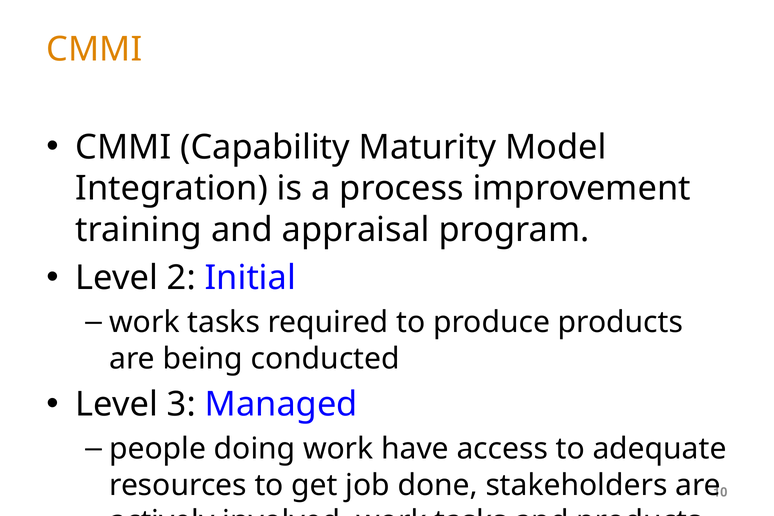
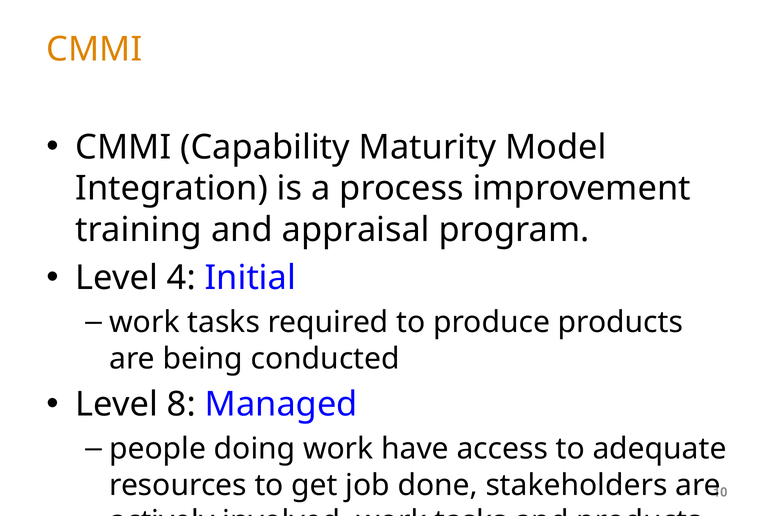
2: 2 -> 4 (181, 278)
3: 3 -> 8 (181, 405)
